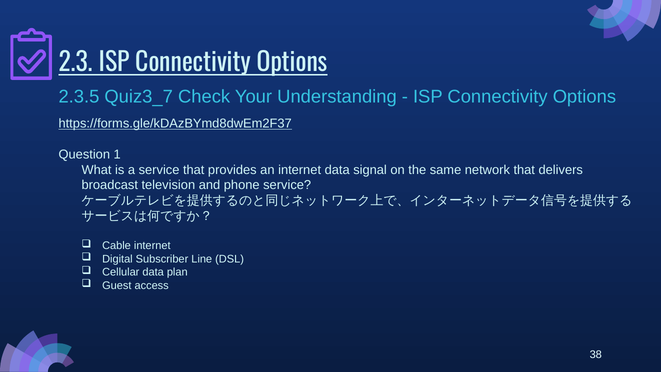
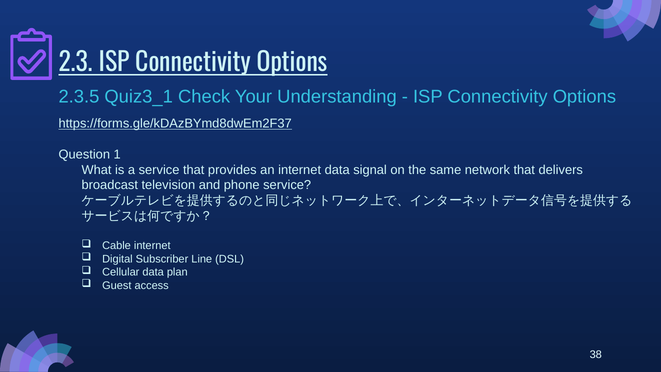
Quiz3_7: Quiz3_7 -> Quiz3_1 (139, 97)
